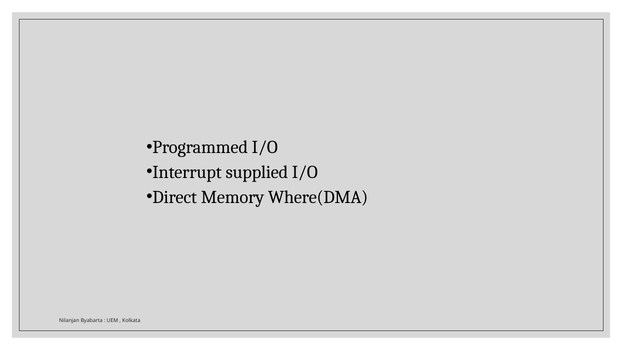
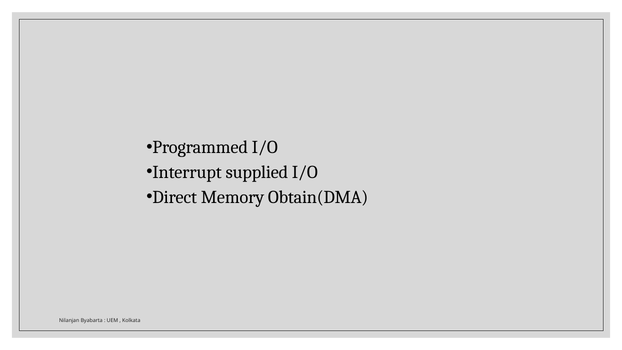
Where(DMA: Where(DMA -> Obtain(DMA (318, 197)
